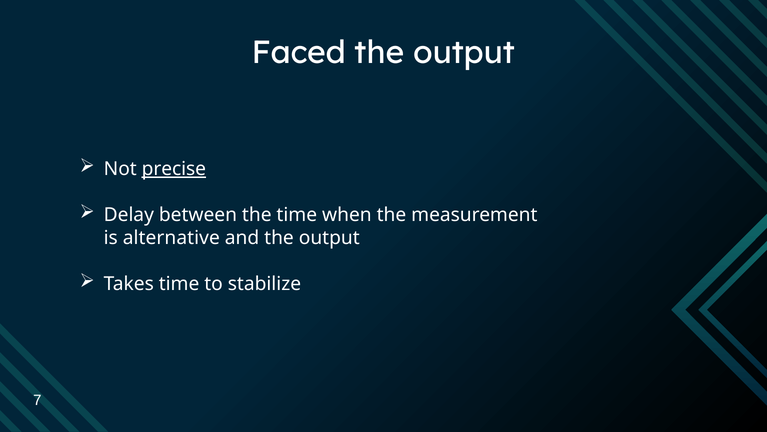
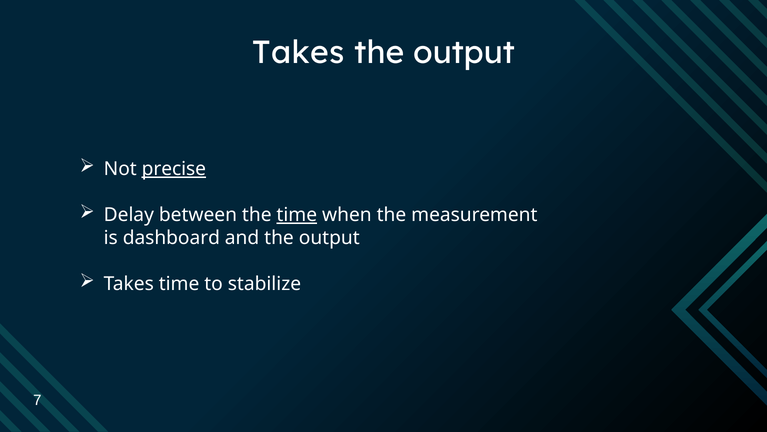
Faced: Faced -> Takes (299, 53)
time underline: none -> present (297, 215)
alternative: alternative -> dashboard (171, 238)
